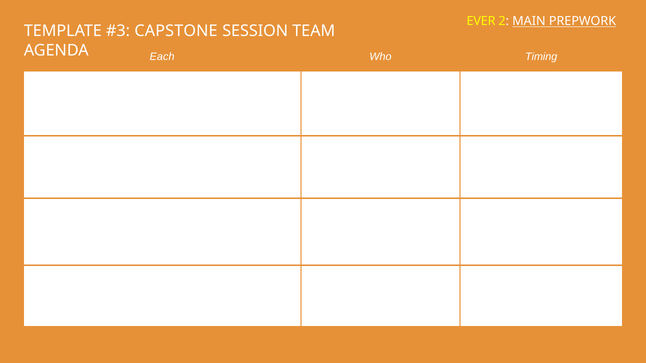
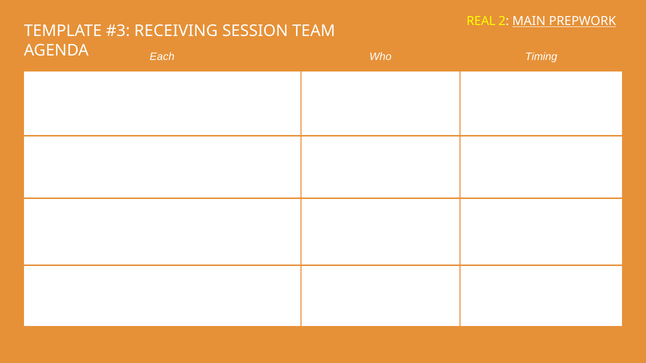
EVER: EVER -> REAL (481, 21)
CAPSTONE: CAPSTONE -> RECEIVING (176, 31)
